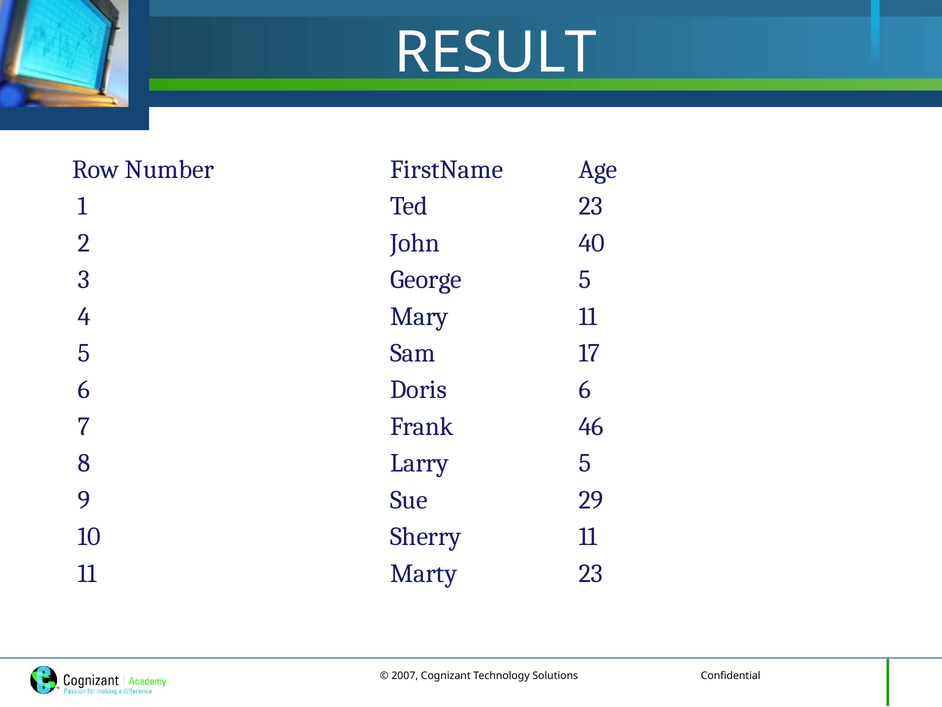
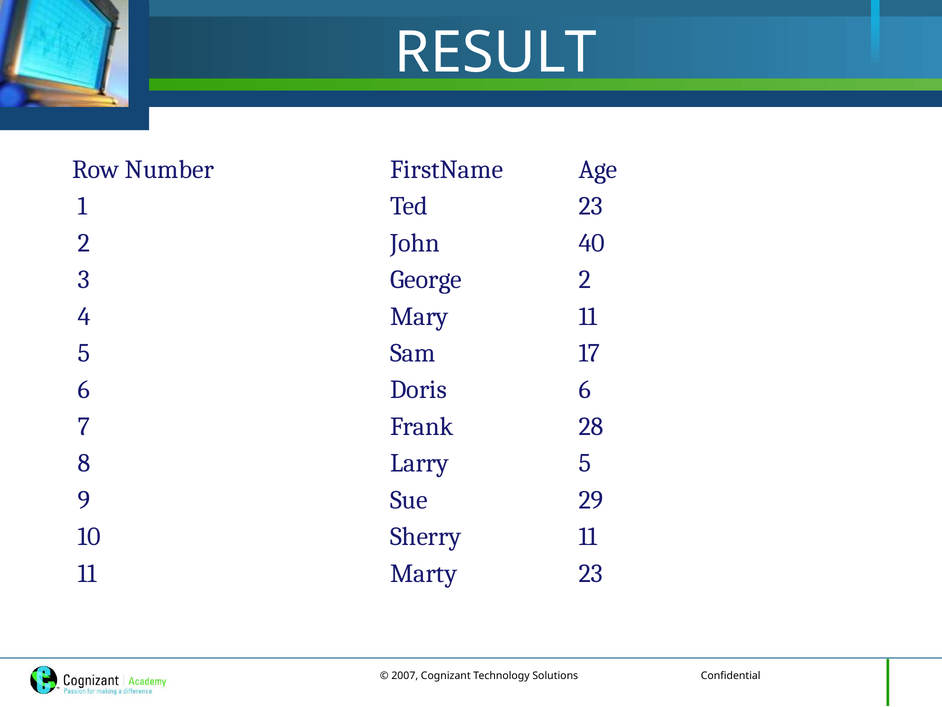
George 5: 5 -> 2 (585, 280)
46: 46 -> 28 (591, 426)
